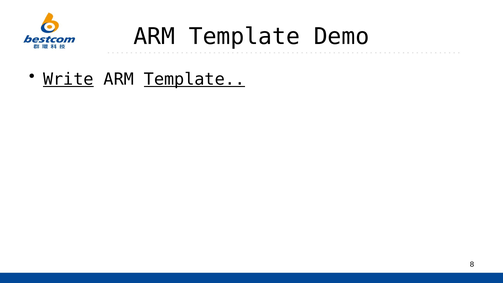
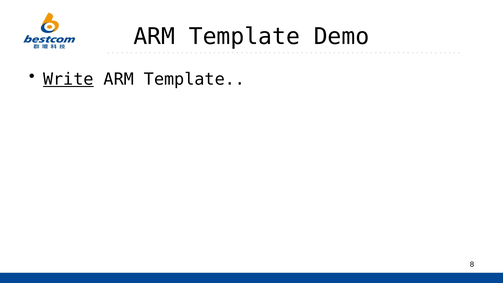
Template underline: present -> none (194, 79)
